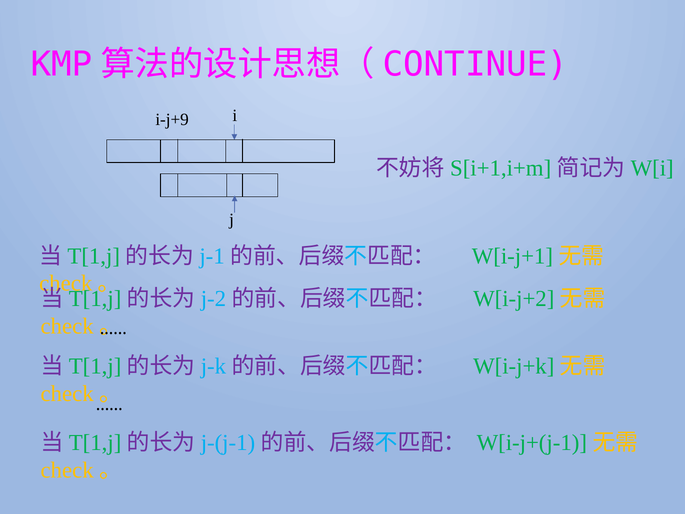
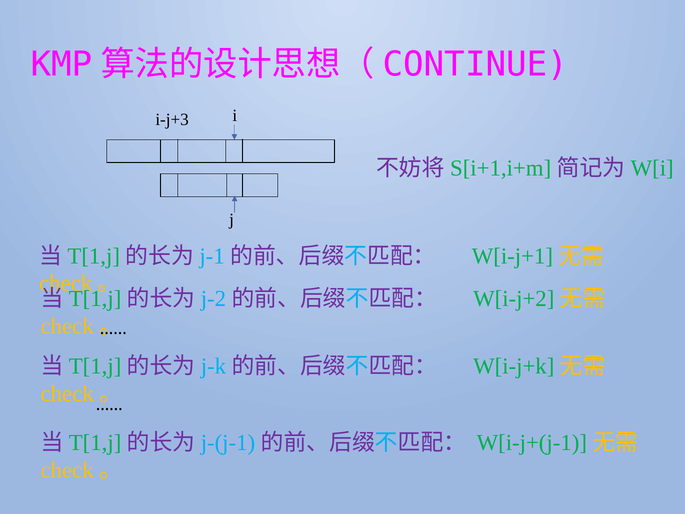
i-j+9: i-j+9 -> i-j+3 (172, 119)
